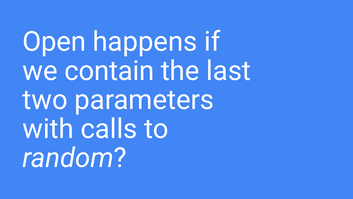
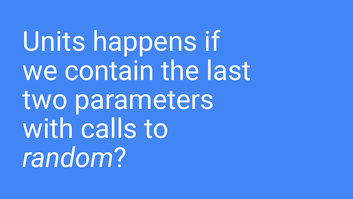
Open: Open -> Units (54, 42)
